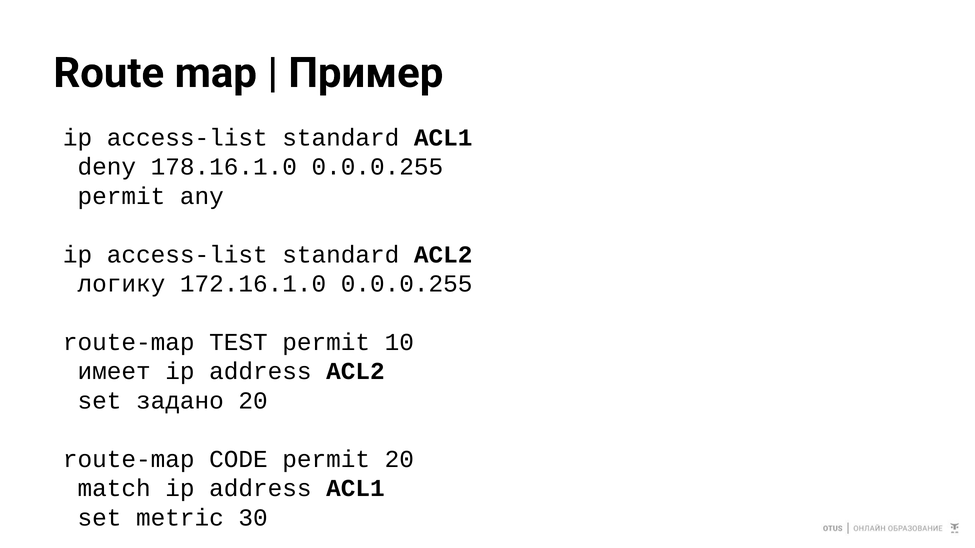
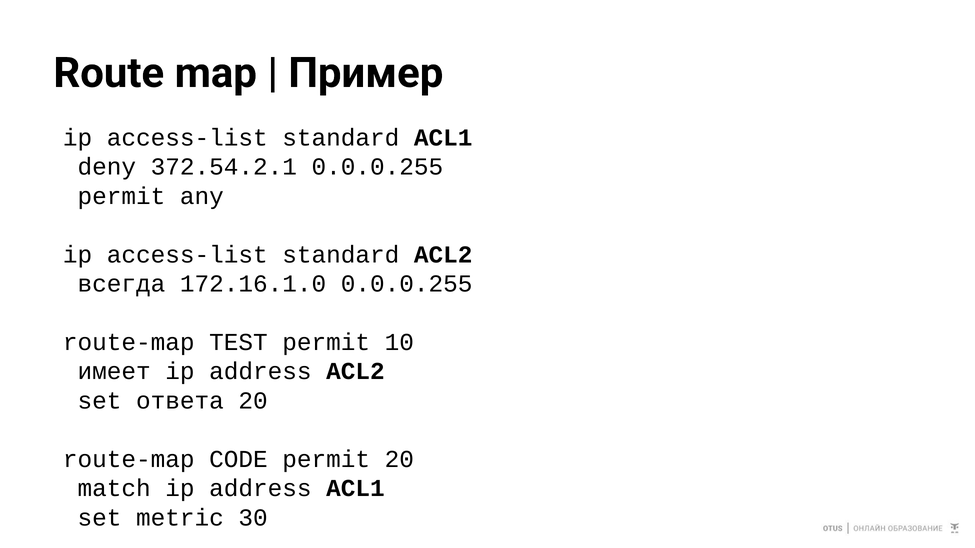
178.16.1.0: 178.16.1.0 -> 372.54.2.1 (224, 167)
логику: логику -> всегда (121, 284)
задано: задано -> ответа (180, 401)
